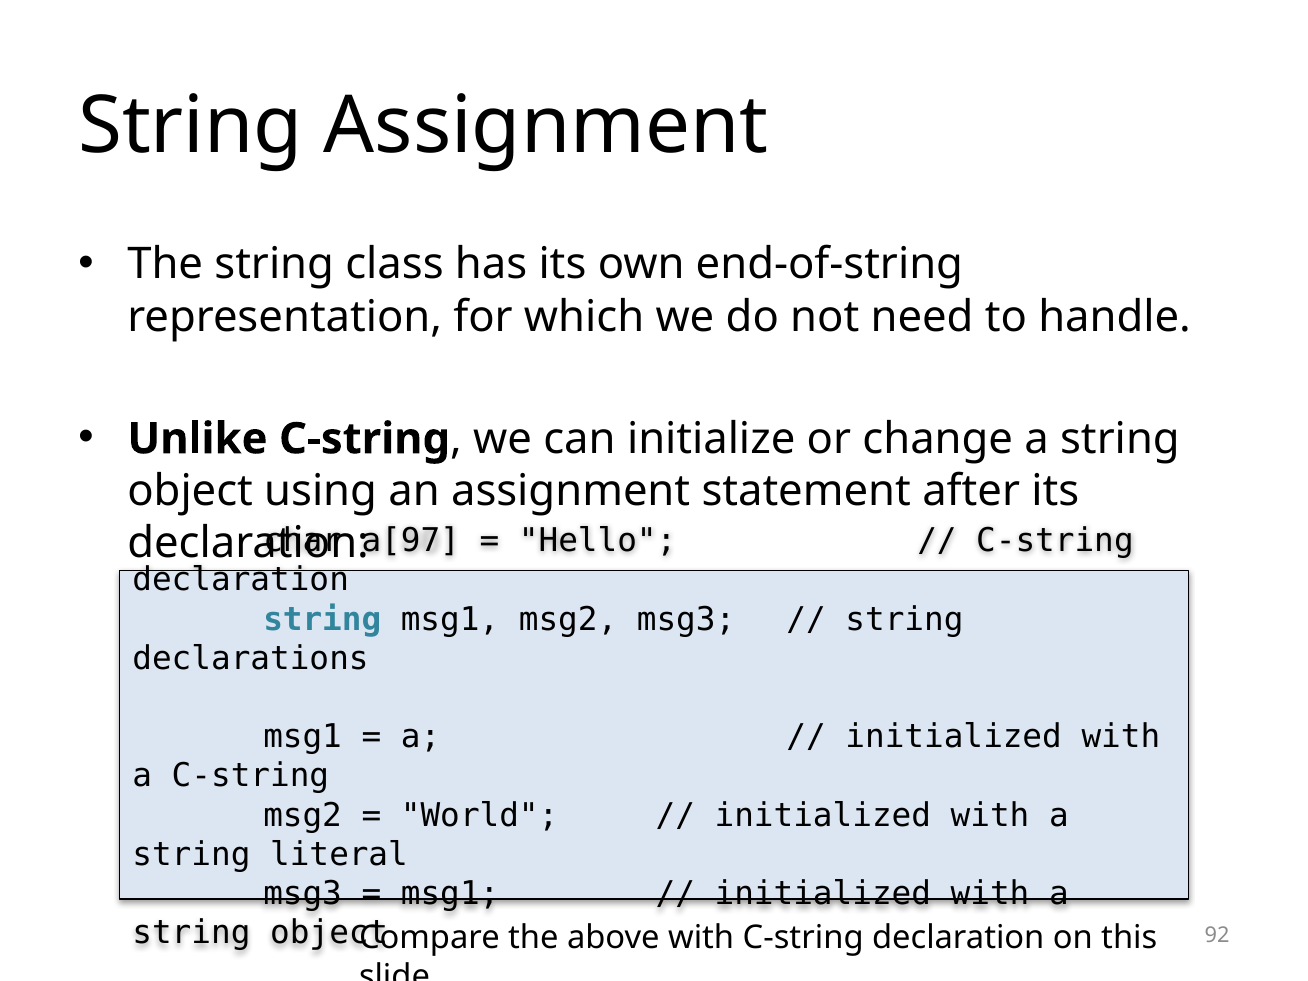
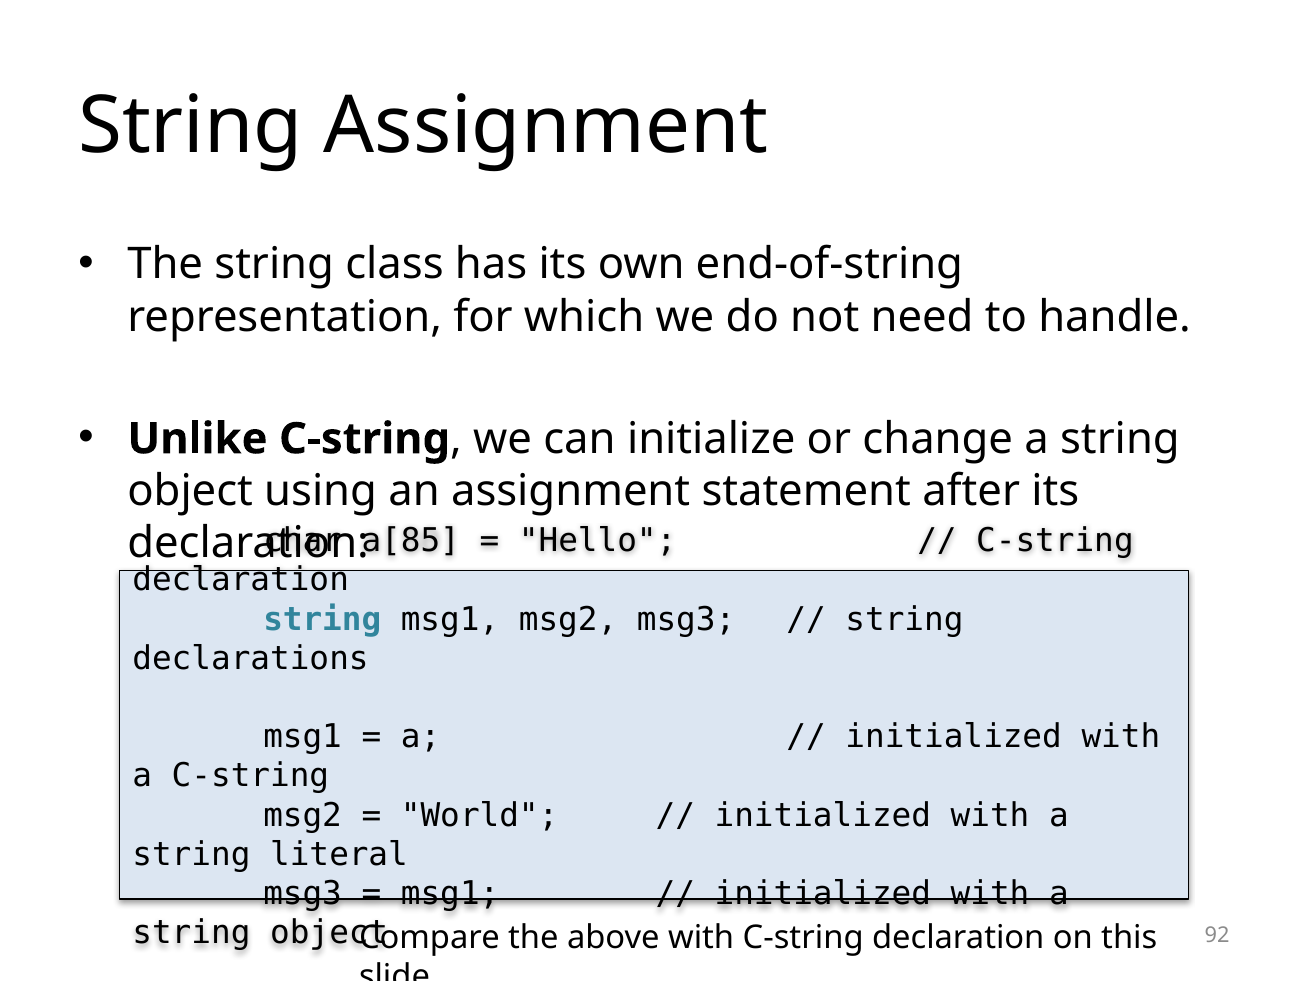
a[97: a[97 -> a[85 (411, 541)
